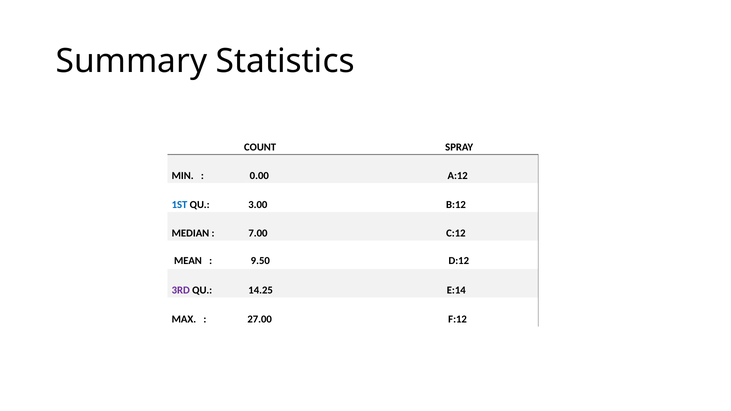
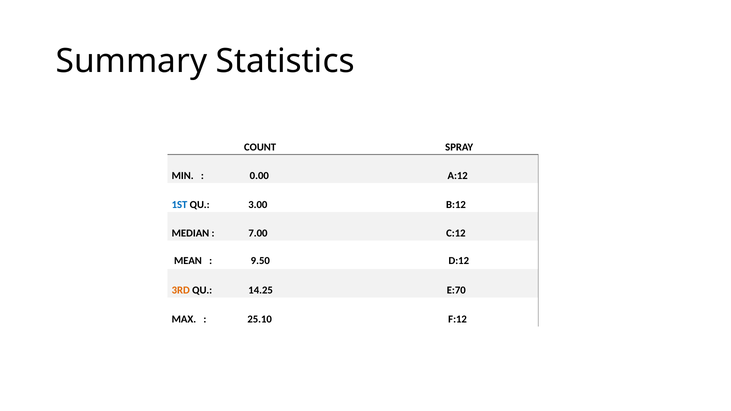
3RD colour: purple -> orange (181, 291)
E:14: E:14 -> E:70 (456, 291)
27.00: 27.00 -> 25.10 (260, 319)
